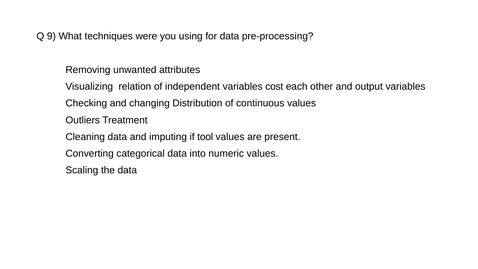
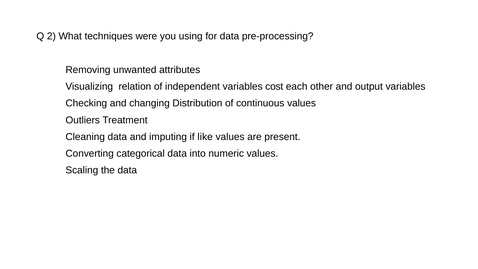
9: 9 -> 2 (51, 36)
tool: tool -> like (205, 137)
